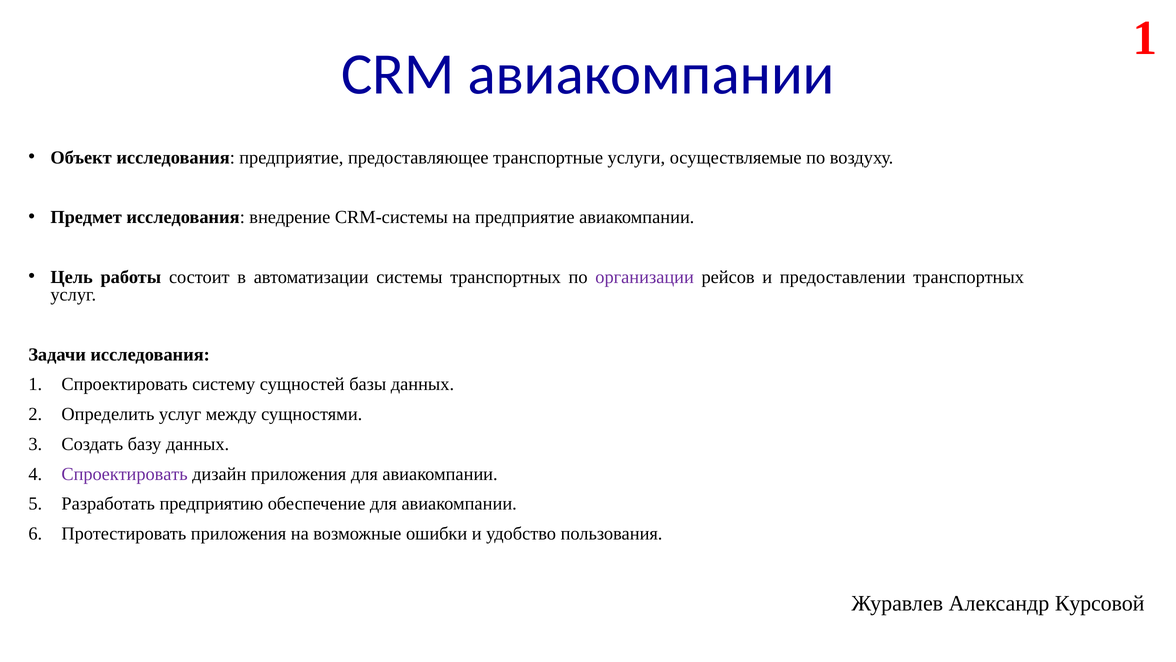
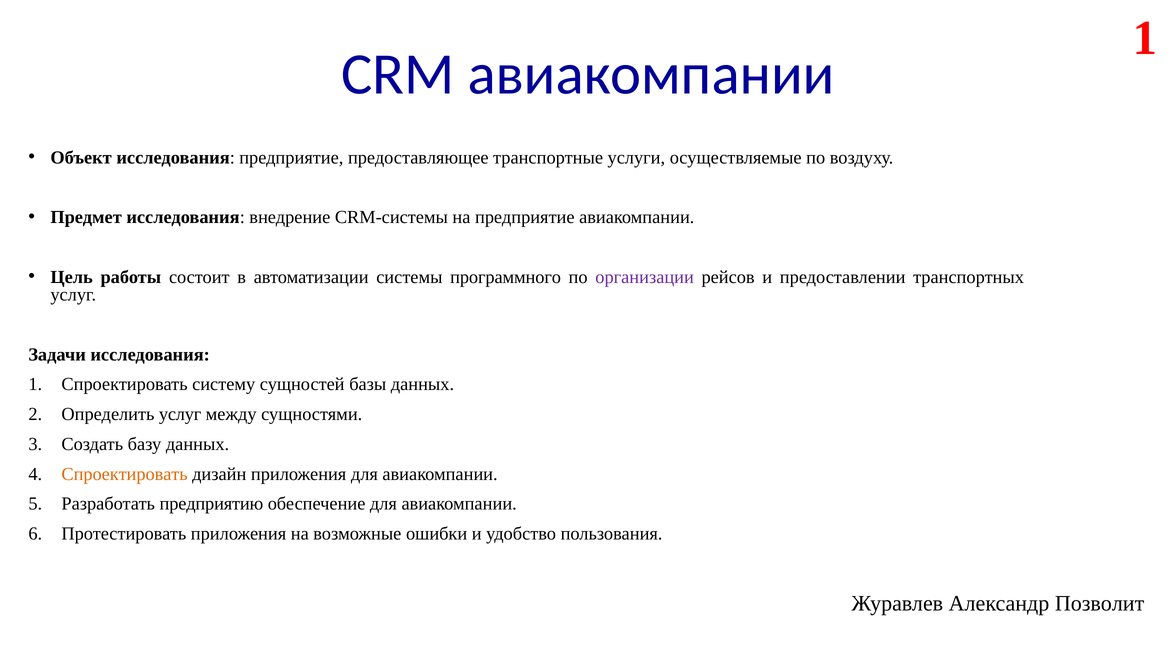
системы транспортных: транспортных -> программного (506, 277)
Спроектировать colour: purple -> orange (125, 474)
Курсовой: Курсовой -> Позволит (1100, 603)
